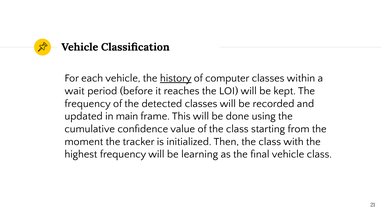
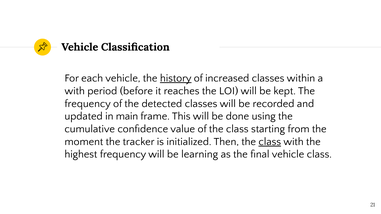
computer: computer -> increased (227, 78)
wait: wait -> with (75, 91)
class underline: none -> present (270, 142)
